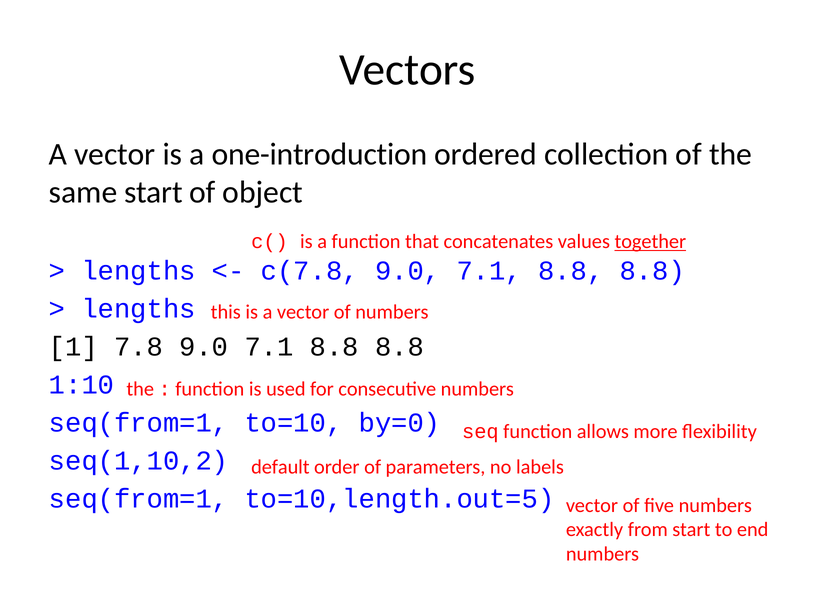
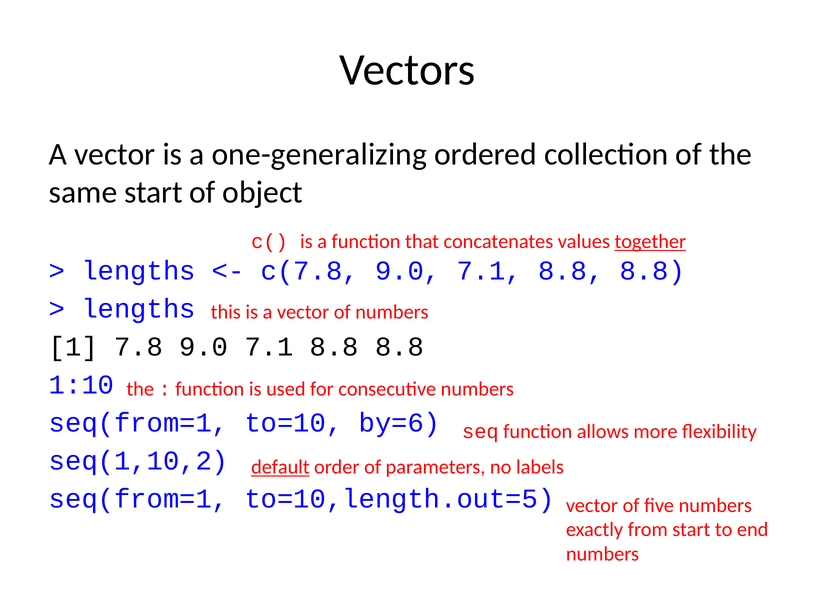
one-introduction: one-introduction -> one-generalizing (319, 154)
by=0: by=0 -> by=6 (399, 423)
default underline: none -> present (280, 467)
